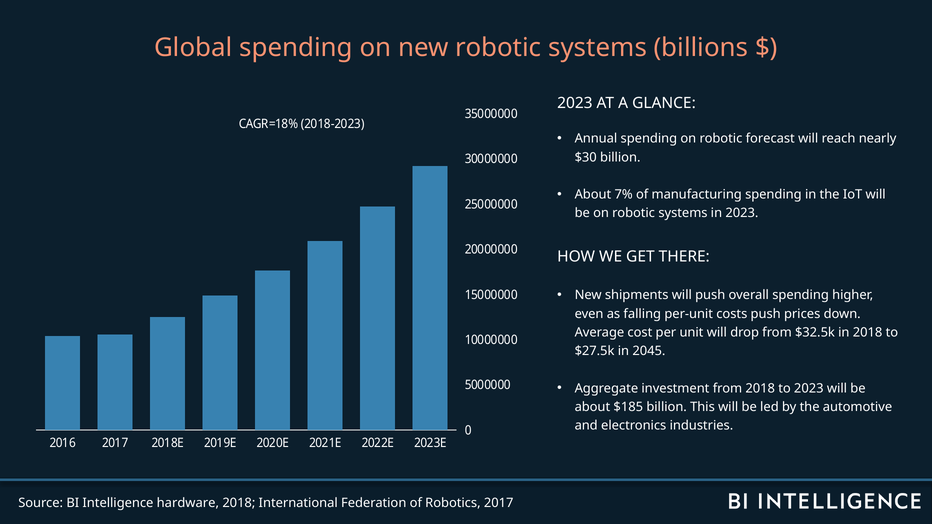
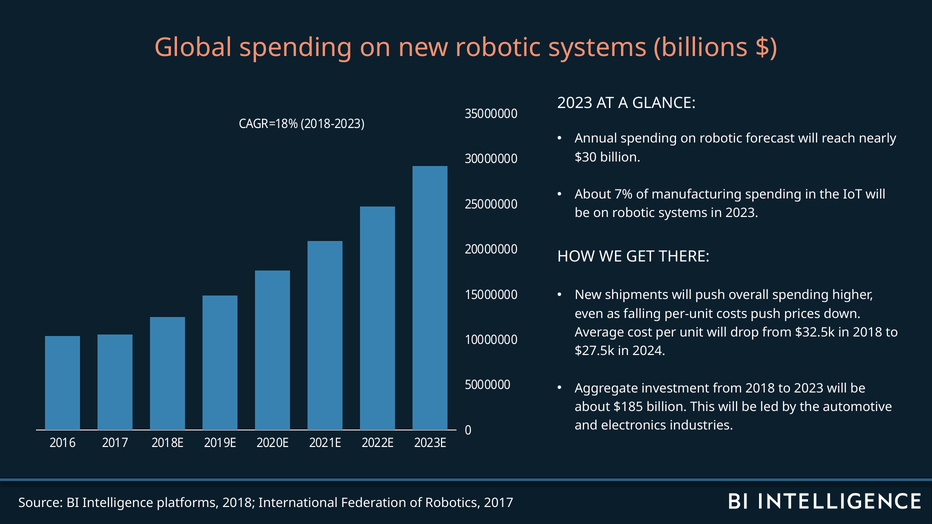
2045: 2045 -> 2024 (649, 351)
hardware: hardware -> platforms (188, 503)
